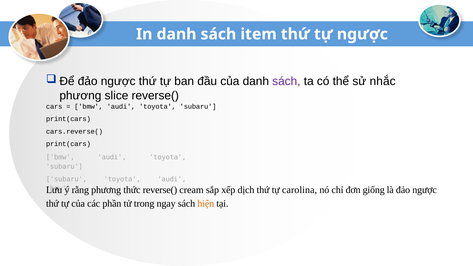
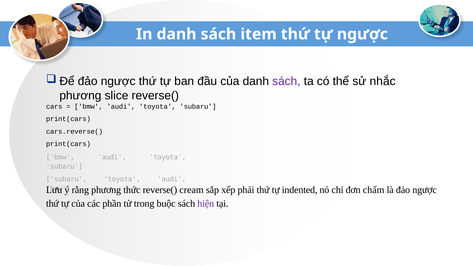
dịch: dịch -> phải (246, 190)
carolina: carolina -> indented (300, 190)
giống: giống -> chấm (374, 190)
ngay: ngay -> buộc (166, 204)
hiện colour: orange -> purple (206, 204)
